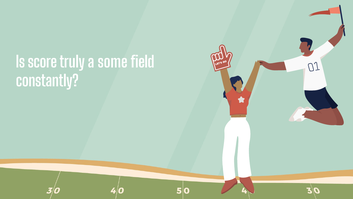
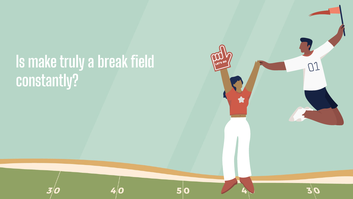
score: score -> make (42, 62)
some: some -> break (113, 62)
